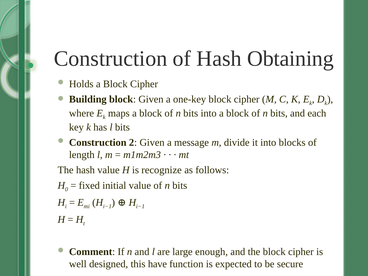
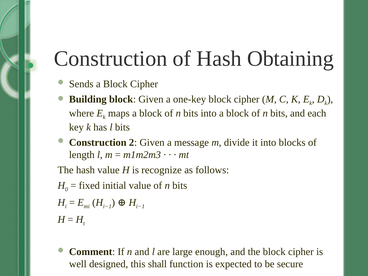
Holds: Holds -> Sends (81, 84)
have: have -> shall (157, 264)
